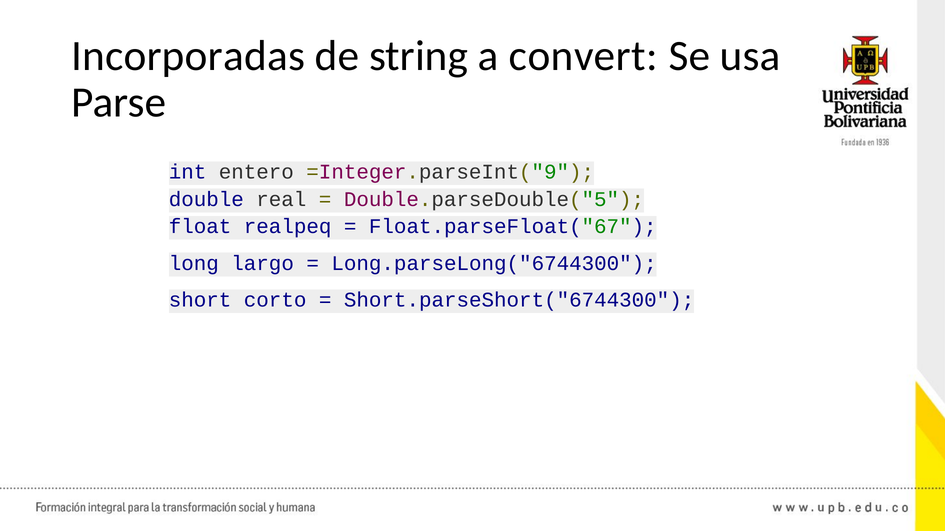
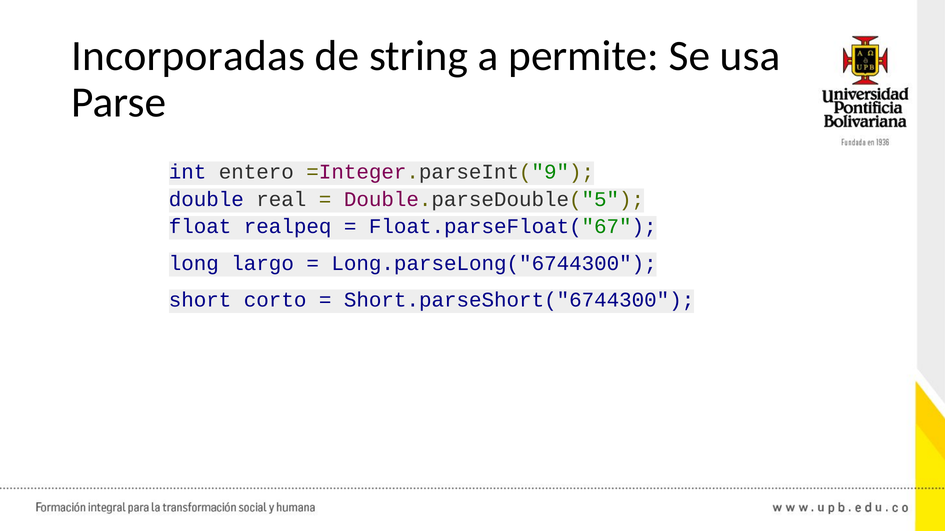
convert: convert -> permite (584, 56)
